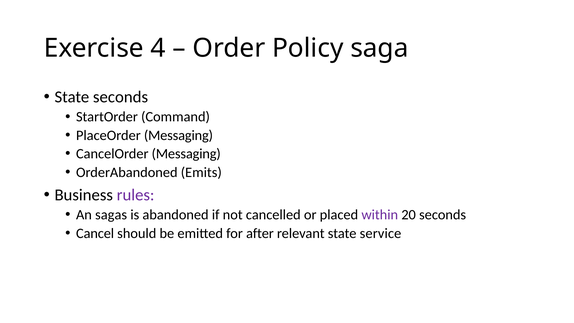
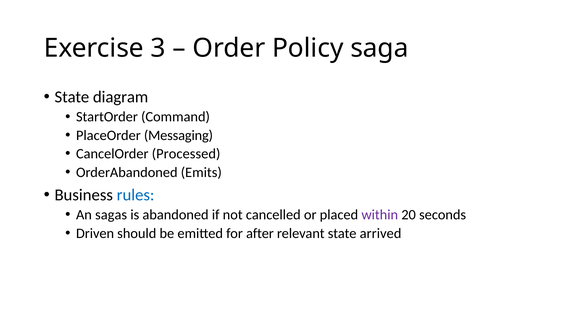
4: 4 -> 3 (158, 48)
State seconds: seconds -> diagram (121, 97)
CancelOrder Messaging: Messaging -> Processed (186, 154)
rules colour: purple -> blue (136, 195)
Cancel: Cancel -> Driven (95, 233)
service: service -> arrived (381, 233)
